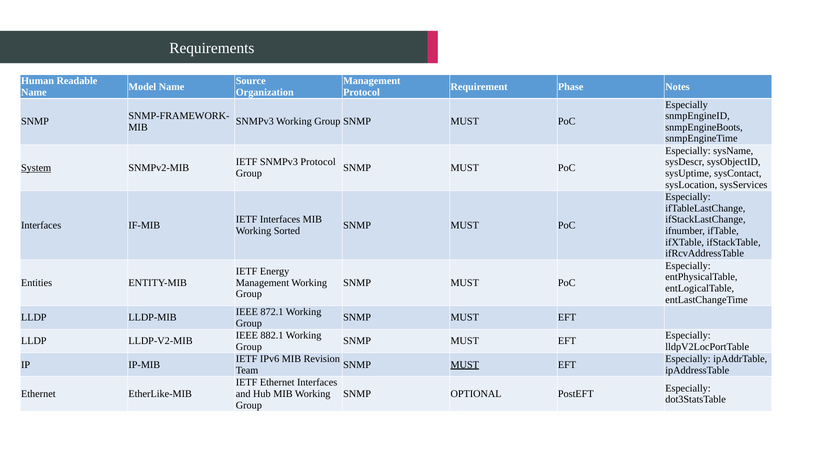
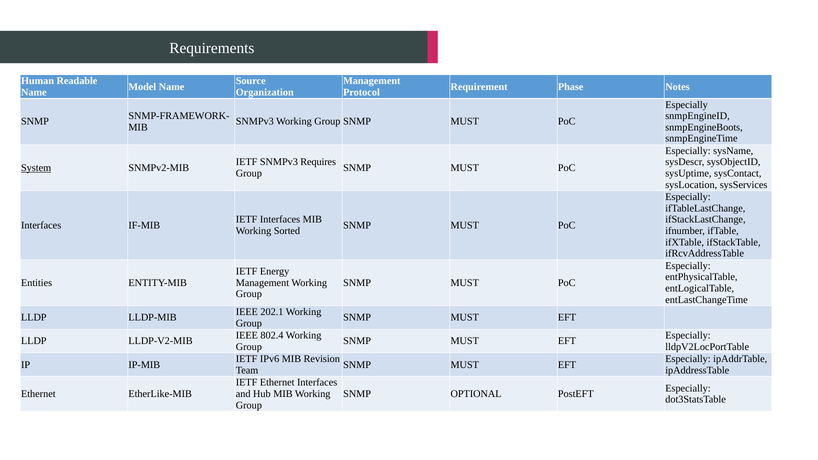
SNMPv3 Protocol: Protocol -> Requires (318, 162)
872.1: 872.1 -> 202.1 (272, 312)
882.1: 882.1 -> 802.4 (272, 336)
MUST underline: present -> none (465, 365)
